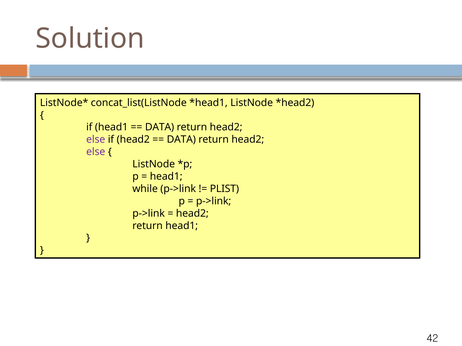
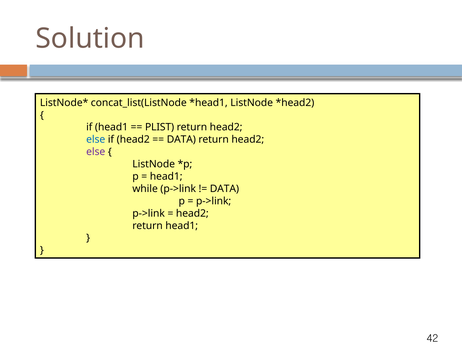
DATA: DATA -> PLIST (160, 127)
else colour: purple -> blue (96, 140)
PLIST: PLIST -> DATA (224, 189)
